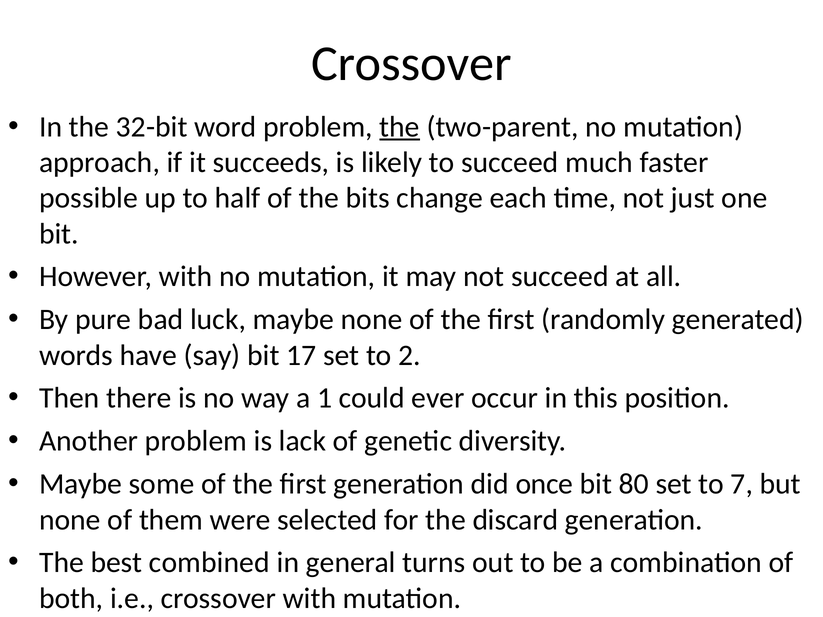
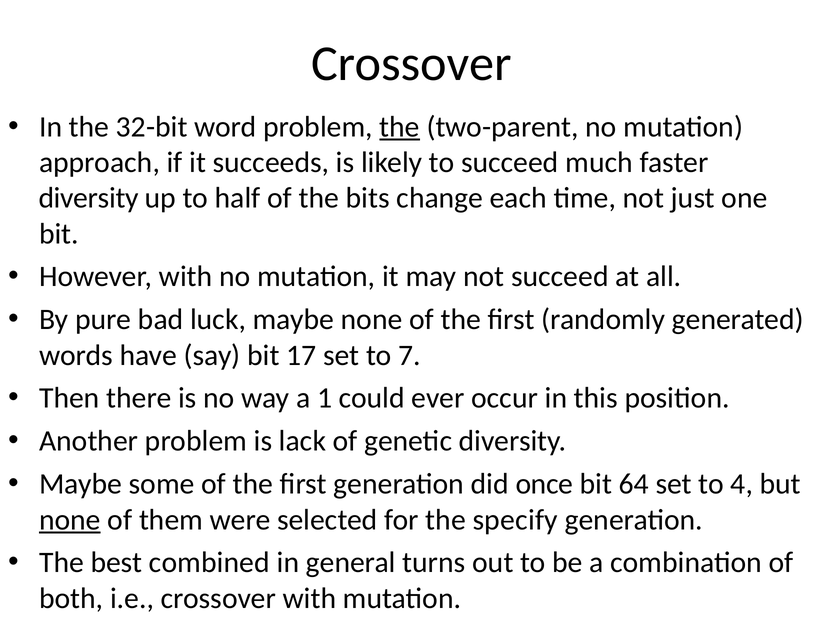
possible: possible -> diversity (89, 198)
2: 2 -> 7 (409, 355)
80: 80 -> 64 (634, 484)
7: 7 -> 4 (742, 484)
none underline: none -> present (70, 520)
discard: discard -> specify (515, 520)
